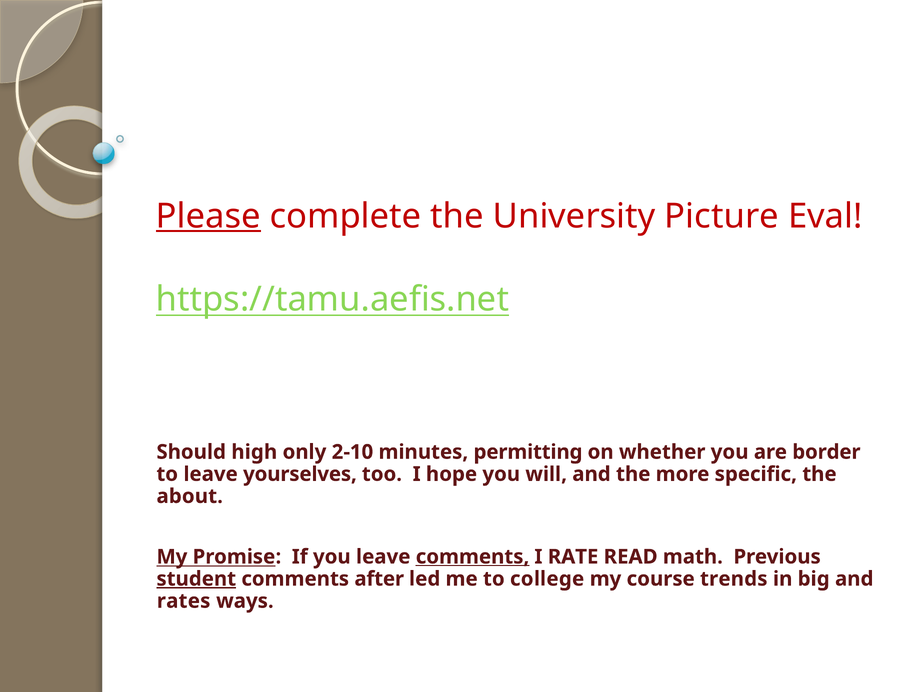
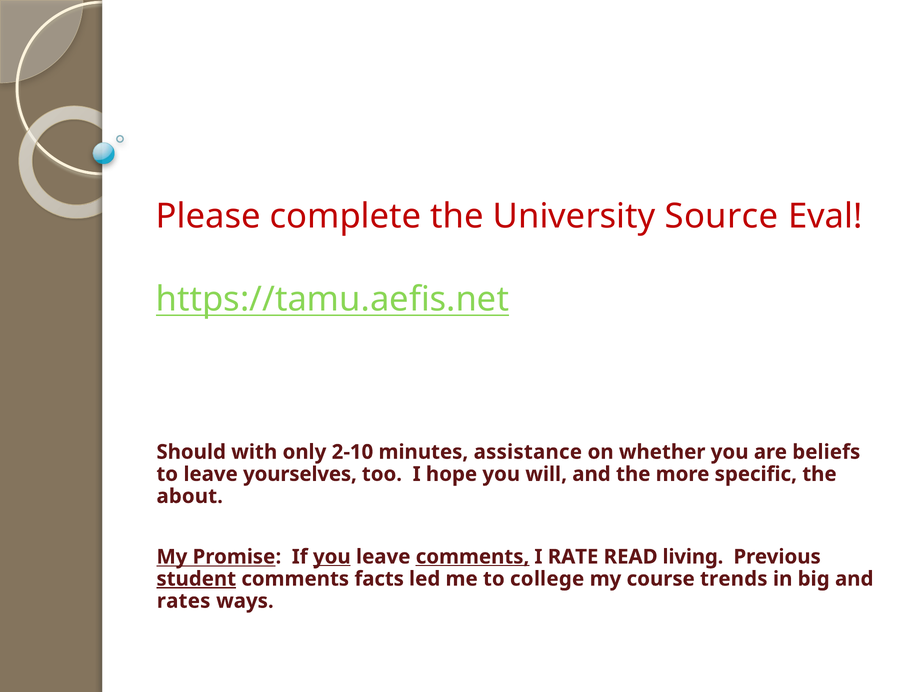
Please underline: present -> none (208, 216)
Picture: Picture -> Source (722, 216)
high: high -> with (254, 452)
permitting: permitting -> assistance (528, 452)
border: border -> beliefs (826, 452)
you underline: none -> present (332, 557)
math: math -> living (693, 557)
after: after -> facts (379, 579)
